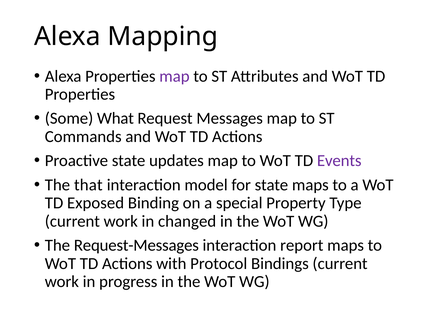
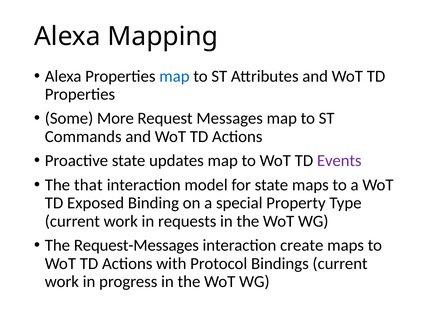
map colour: purple -> blue (174, 76)
What: What -> More (115, 118)
changed: changed -> requests (187, 221)
report: report -> create (302, 245)
